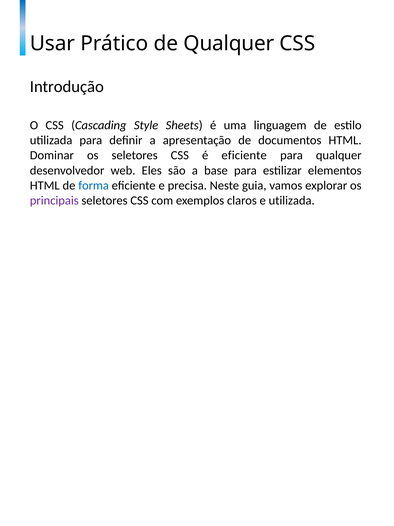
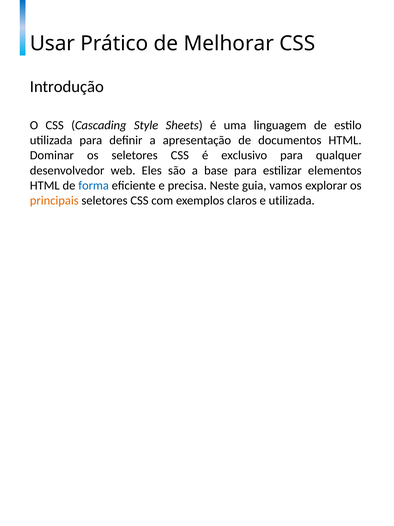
de Qualquer: Qualquer -> Melhorar (229, 43)
é eficiente: eficiente -> exclusivo (244, 155)
principais colour: purple -> orange (54, 200)
